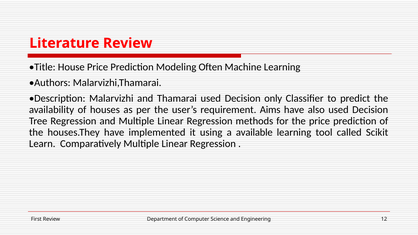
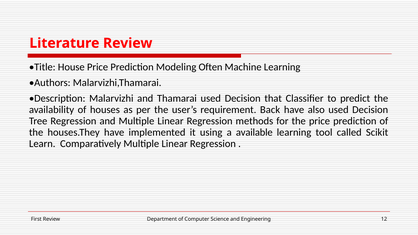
only: only -> that (273, 99)
Aims: Aims -> Back (270, 110)
